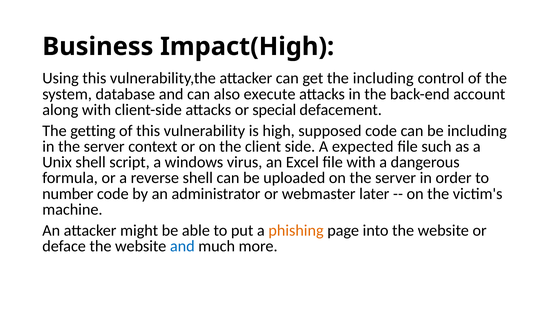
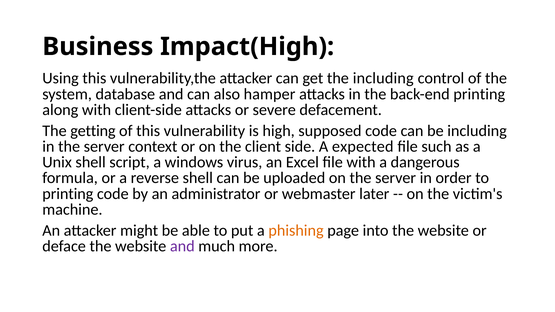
execute: execute -> hamper (270, 94)
back-end account: account -> printing (479, 94)
special: special -> severe (274, 110)
number: number -> printing (68, 194)
and colour: blue -> purple (182, 246)
